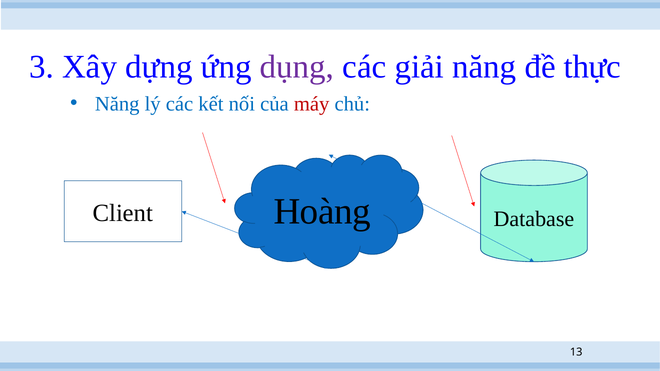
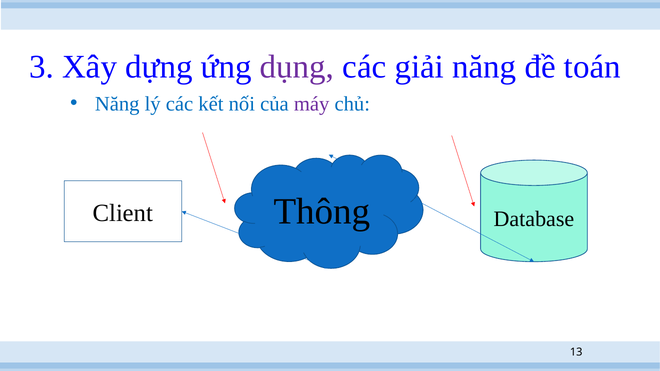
thực: thực -> toán (592, 67)
máy colour: red -> purple (312, 104)
Hoàng: Hoàng -> Thông (322, 211)
